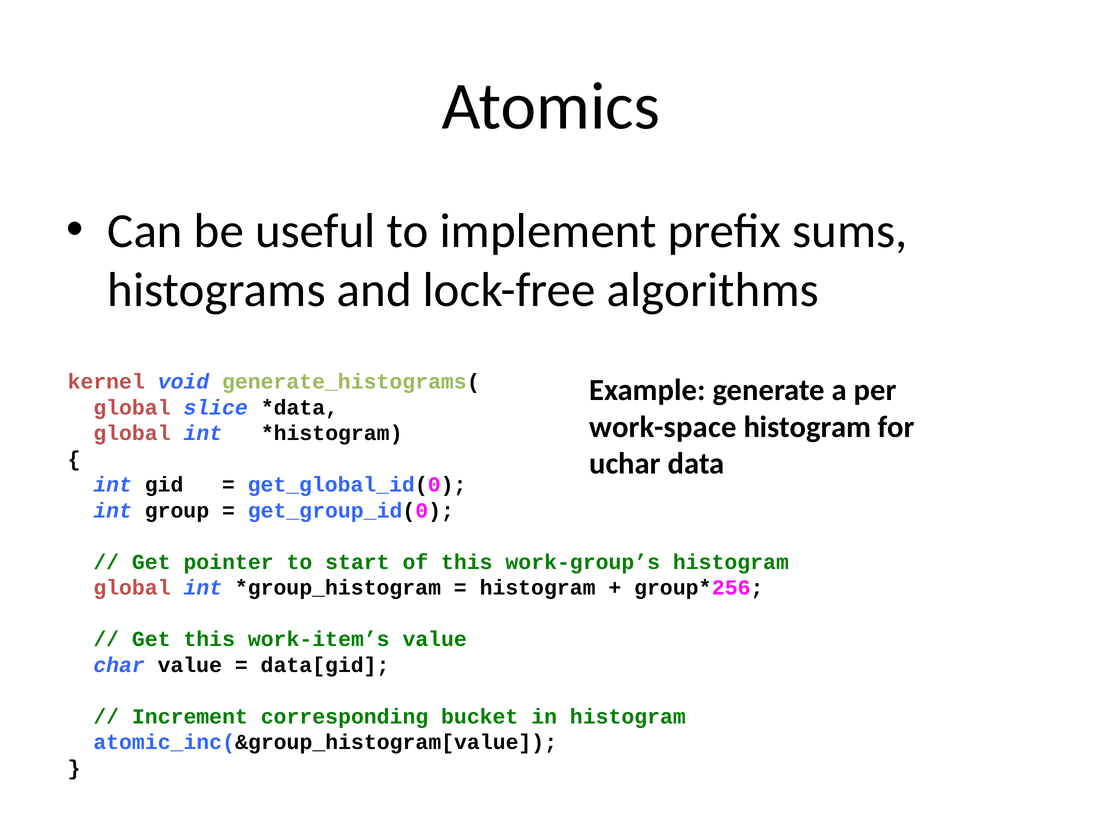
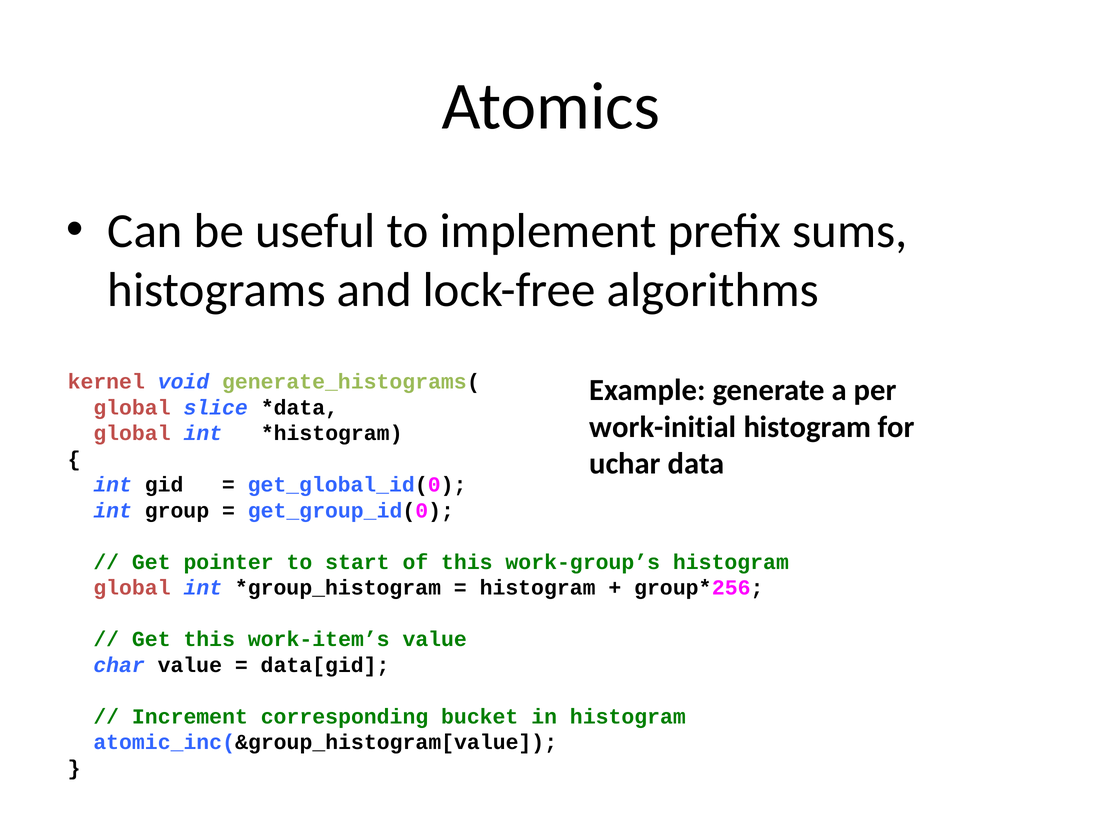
work-space: work-space -> work-initial (663, 427)
